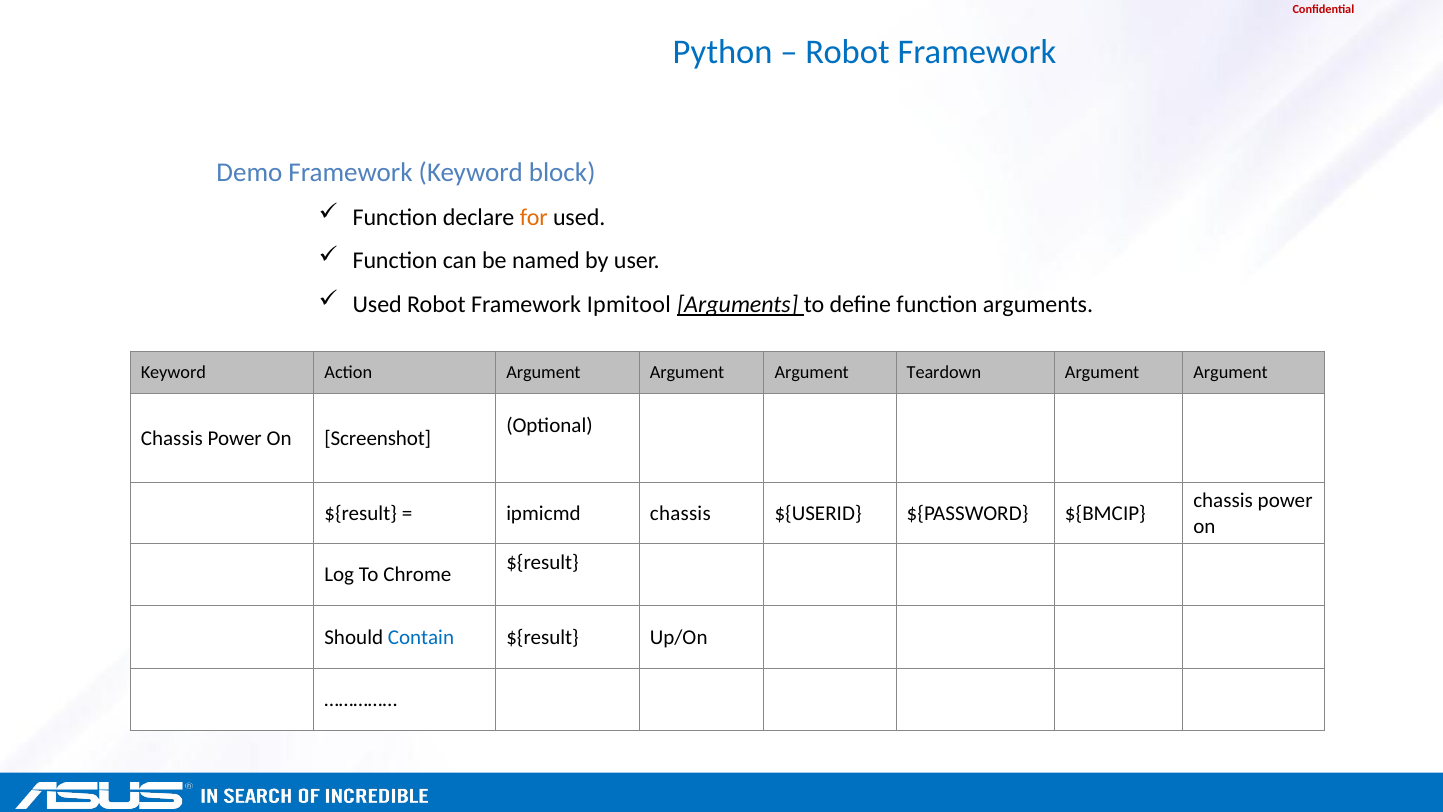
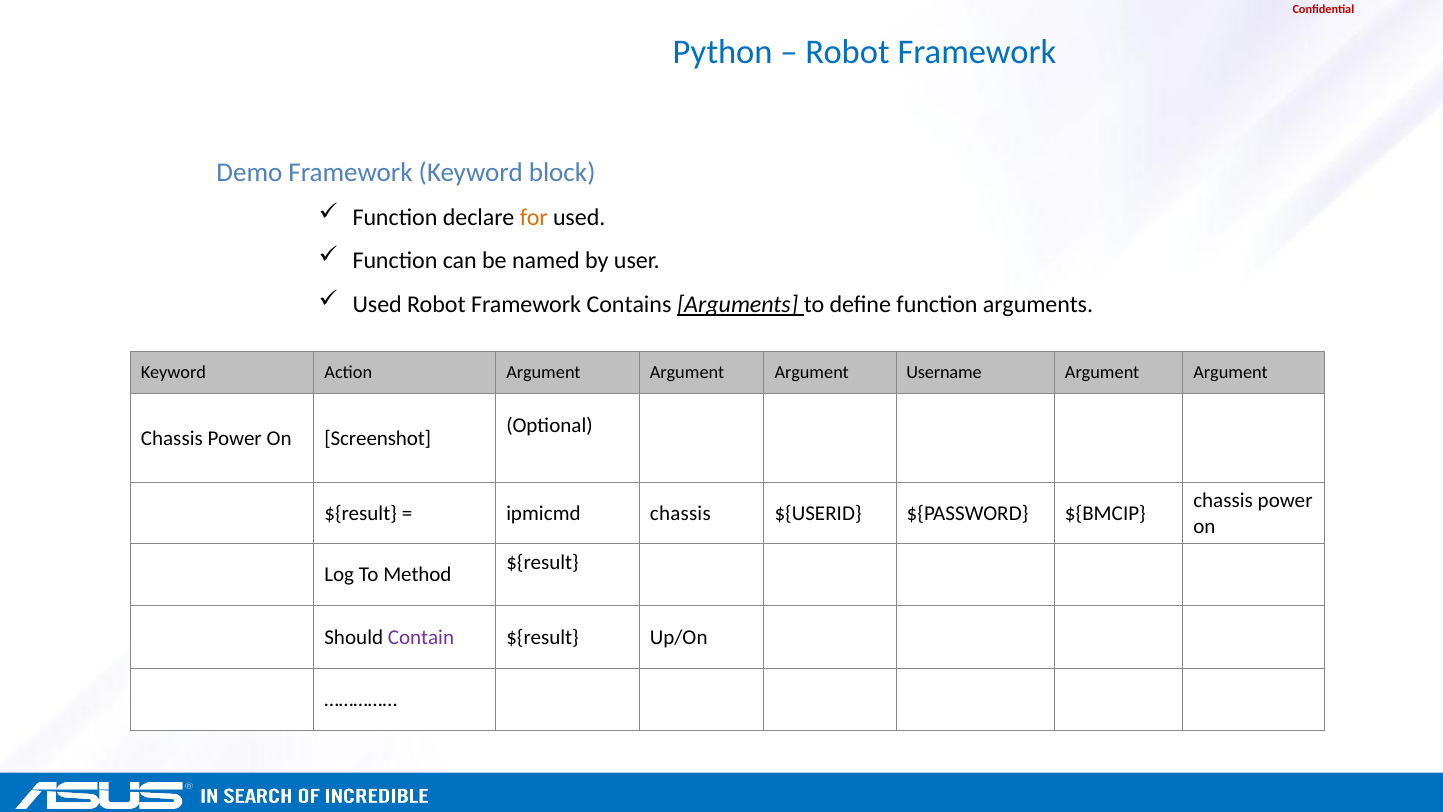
Ipmitool: Ipmitool -> Contains (629, 304)
Teardown: Teardown -> Username (944, 372)
Chrome: Chrome -> Method (417, 575)
Contain colour: blue -> purple (421, 637)
